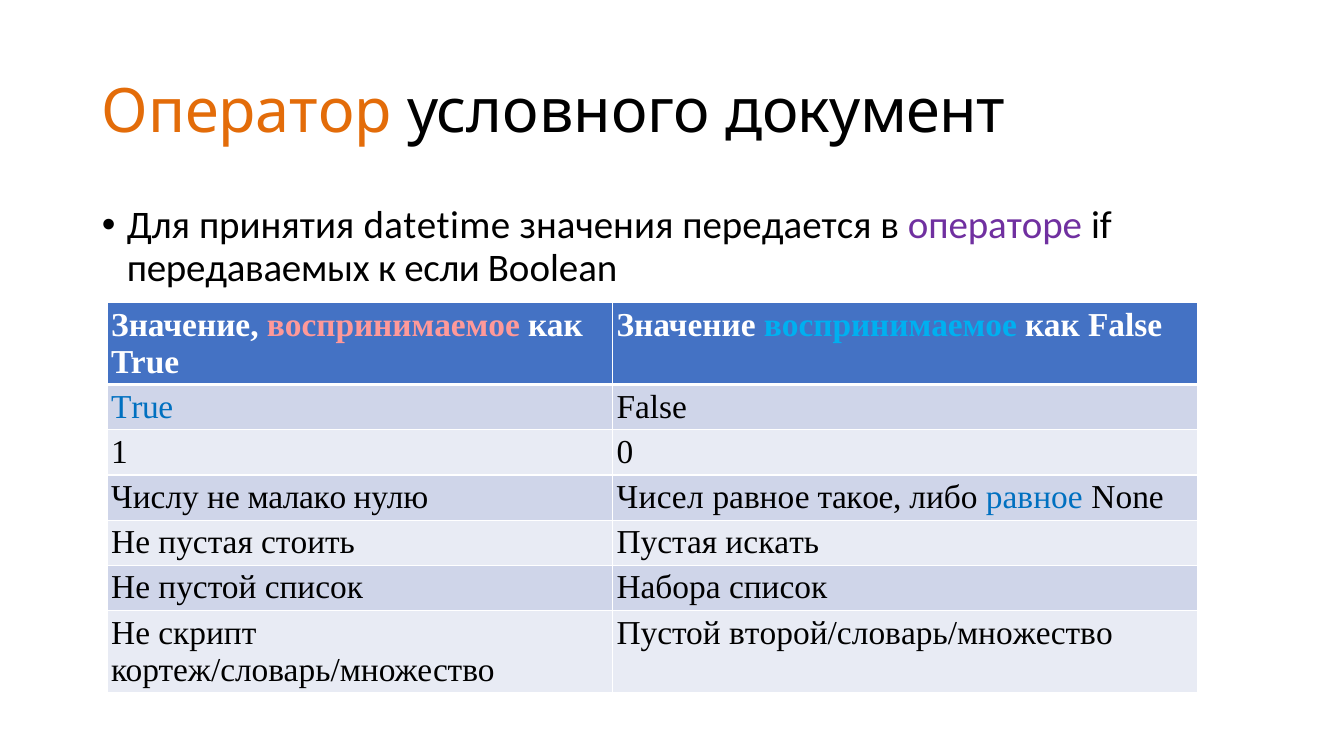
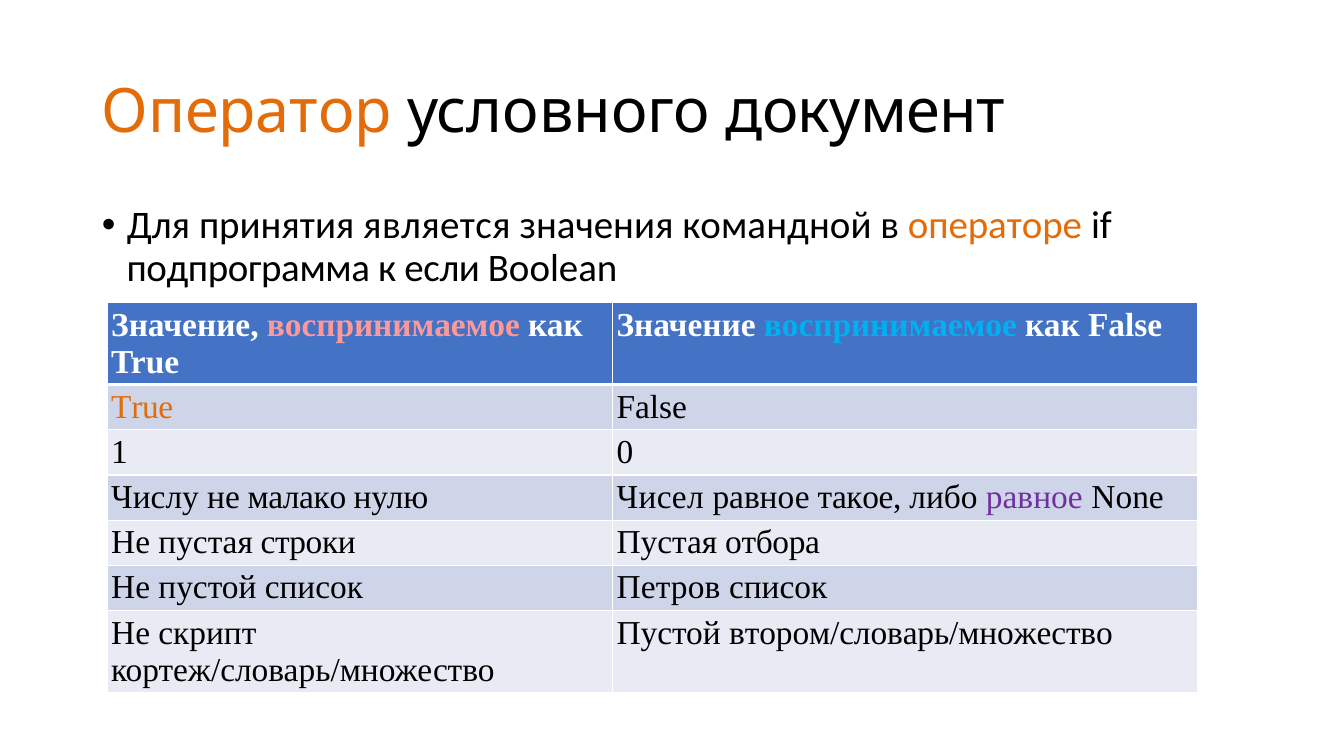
datetime: datetime -> является (437, 226)
передается: передается -> командной (777, 226)
операторе colour: purple -> orange (995, 226)
передаваемых: передаваемых -> подпрограмма (248, 268)
True colour: blue -> orange (142, 407)
равное colour: blue -> purple (1034, 497)
стоить: стоить -> строки (308, 542)
искать: искать -> отбора (773, 542)
Набора: Набора -> Петров (669, 588)
второй/словарь/множество: второй/словарь/множество -> втором/словарь/множество (921, 633)
